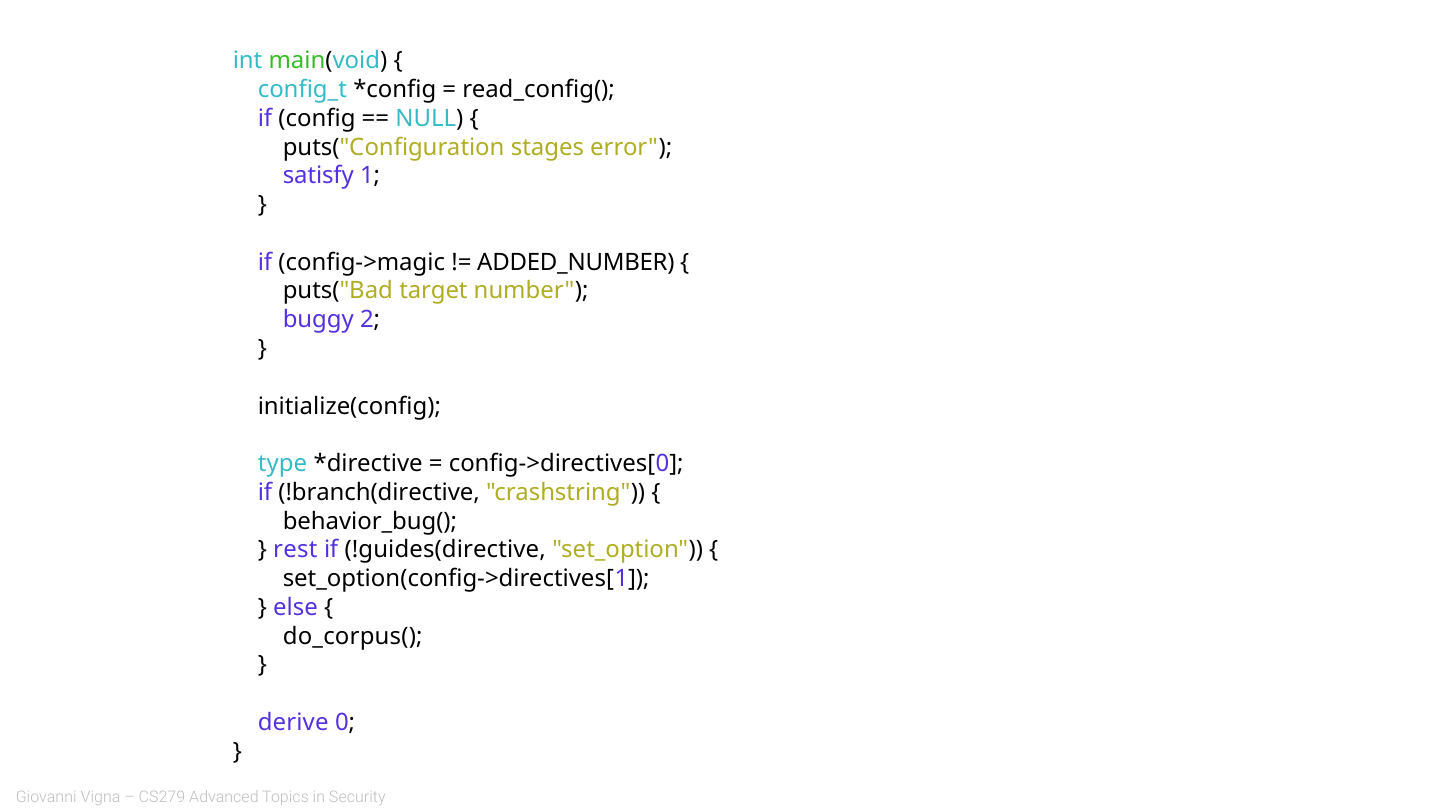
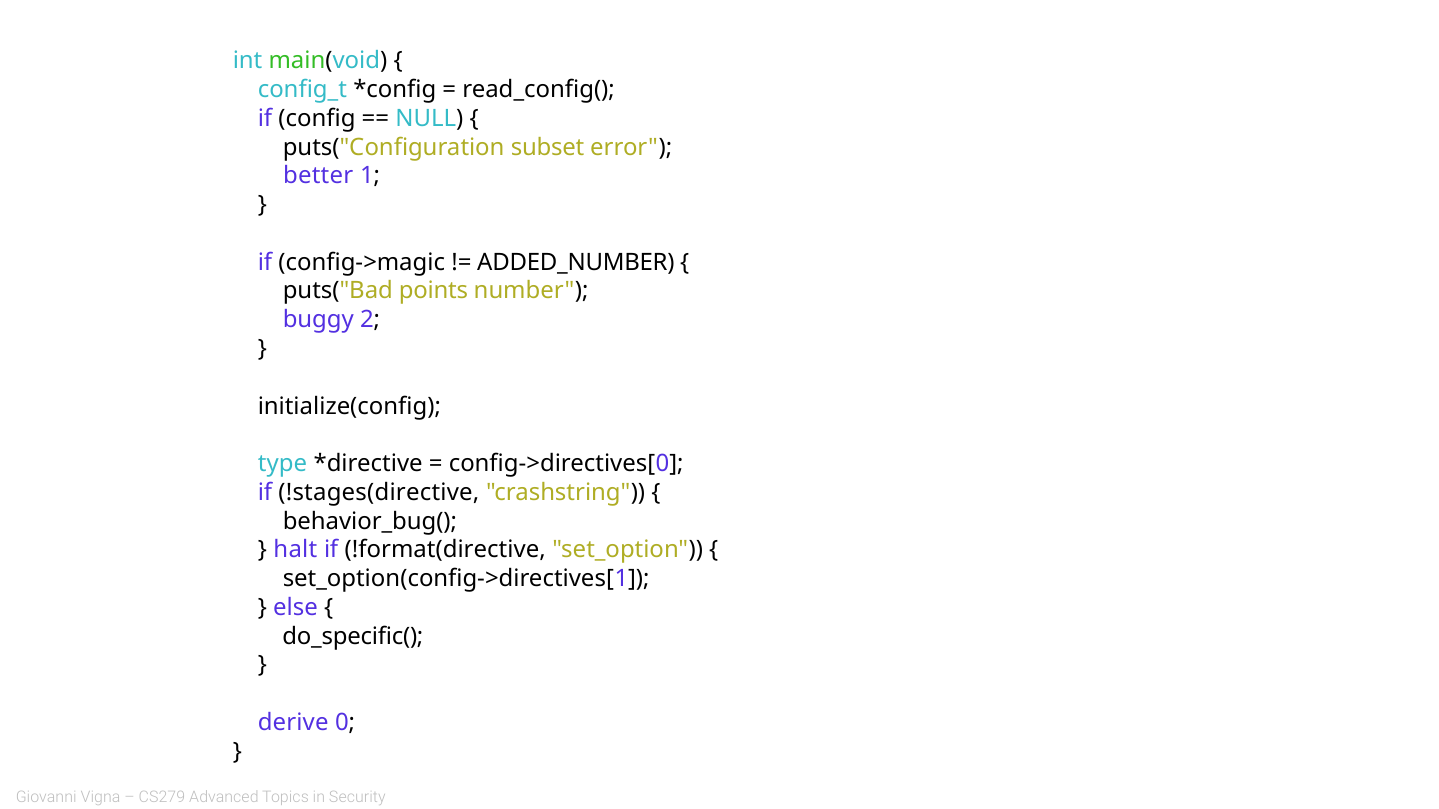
stages: stages -> subset (548, 147)
satisfy: satisfy -> better (318, 176)
target: target -> points (433, 291)
!branch(directive: !branch(directive -> !stages(directive (379, 493)
rest: rest -> halt (295, 550)
!guides(directive: !guides(directive -> !format(directive (445, 550)
do_corpus(: do_corpus( -> do_specific( (353, 637)
